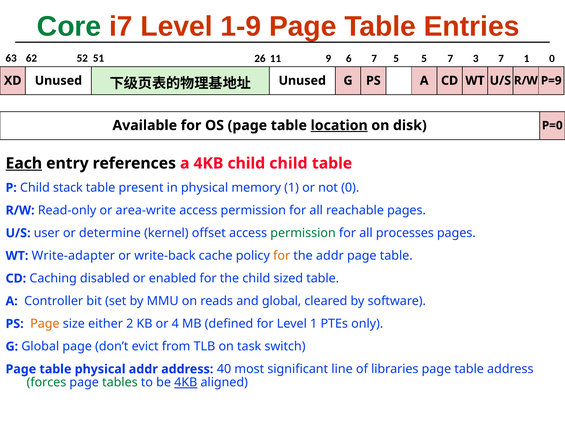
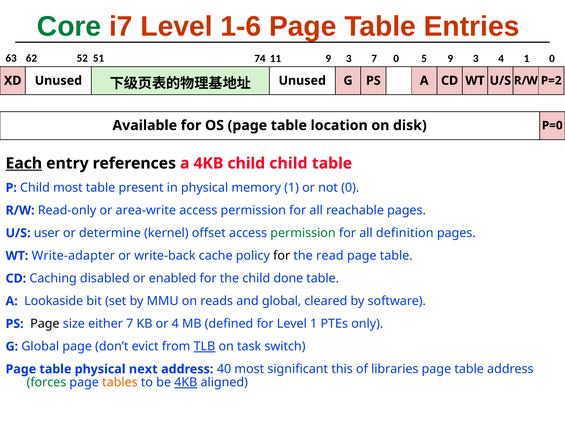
1-9: 1-9 -> 1-6 (241, 27)
26: 26 -> 74 (260, 59)
11 9 6: 6 -> 3 (349, 59)
7 5: 5 -> 0 (396, 59)
5 7: 7 -> 9 (450, 59)
3 7: 7 -> 4 (501, 59)
P=9: P=9 -> P=2 (551, 81)
location underline: present -> none (339, 125)
Child stack: stack -> most (68, 188)
processes: processes -> definition (405, 233)
for colour: orange -> black (282, 256)
the addr: addr -> read (330, 256)
sized: sized -> done (288, 278)
Controller: Controller -> Lookaside (54, 301)
Page colour: orange -> black (45, 324)
either 2: 2 -> 7 (130, 324)
TLB underline: none -> present (204, 346)
physical addr: addr -> next (143, 369)
line: line -> this (342, 369)
tables colour: green -> orange (120, 382)
